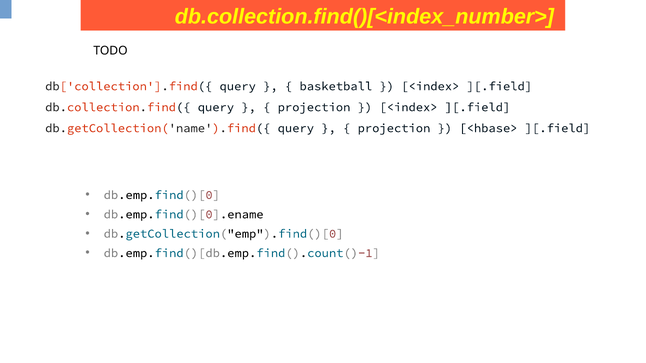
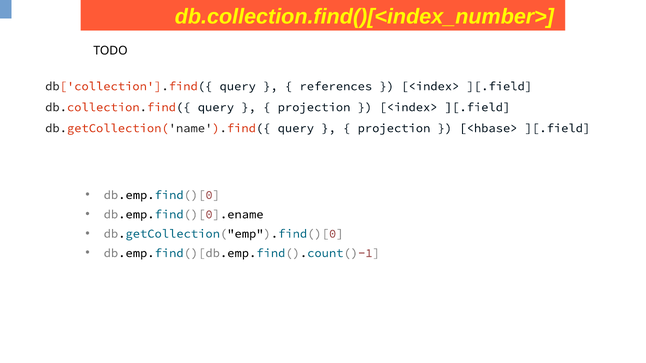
basketball: basketball -> references (336, 86)
